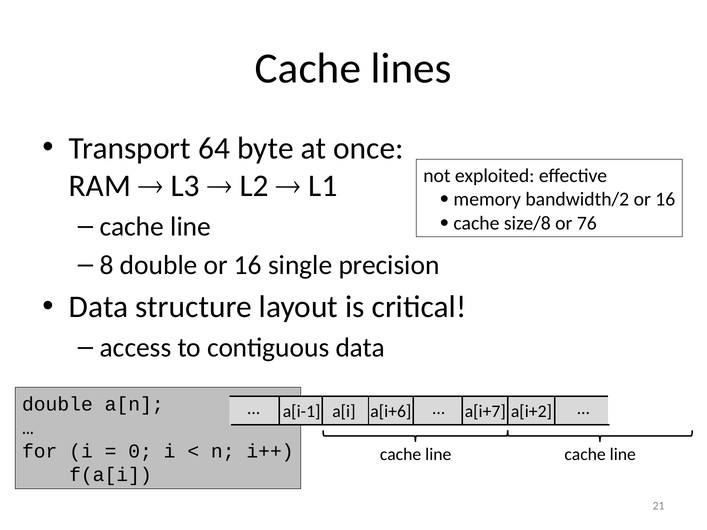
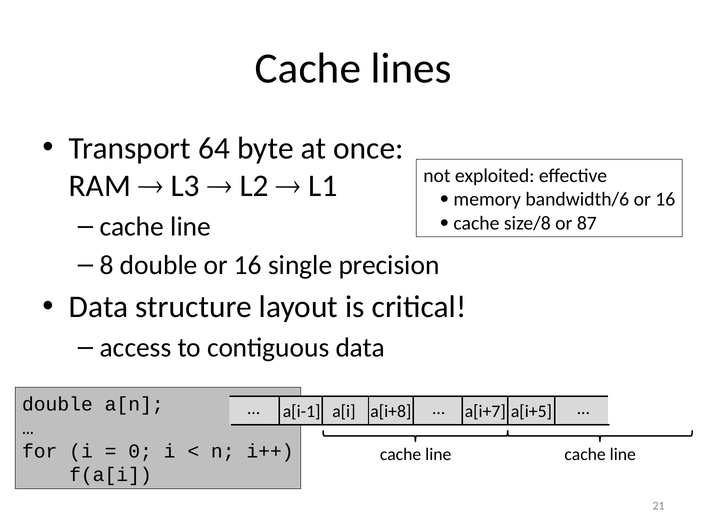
bandwidth/2: bandwidth/2 -> bandwidth/6 (577, 200)
76: 76 -> 87 (587, 223)
a[i+6: a[i+6 -> a[i+8 (391, 412)
a[i+2: a[i+2 -> a[i+5 (531, 412)
